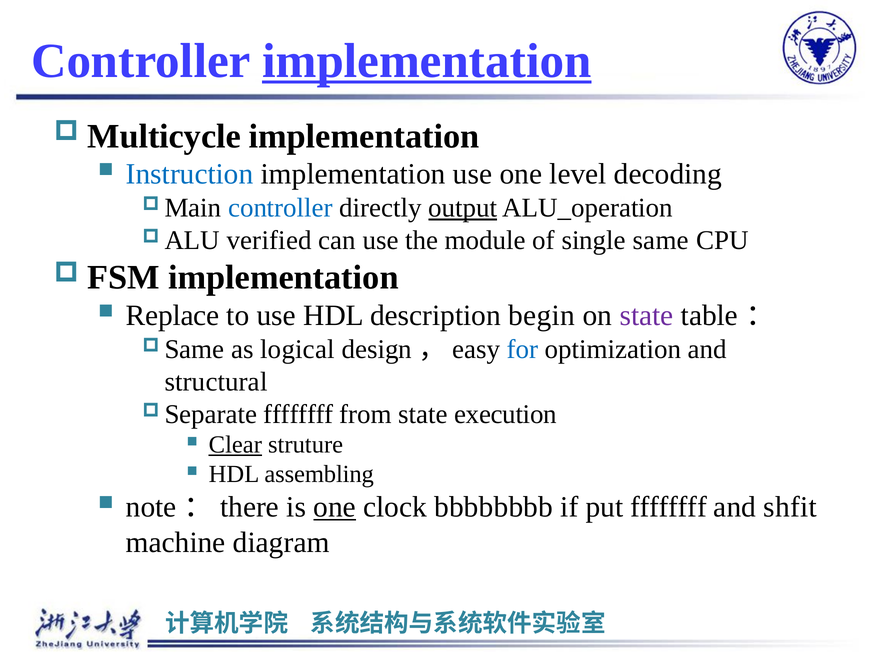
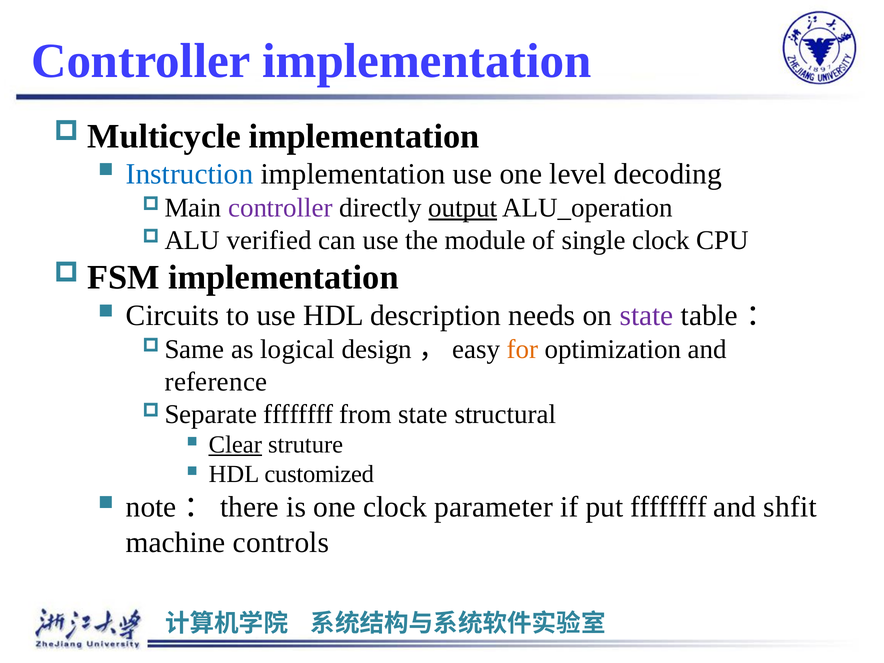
implementation underline: present -> none (427, 61)
controller colour: blue -> purple (280, 208)
single same: same -> clock (661, 240)
Replace: Replace -> Circuits (172, 316)
begin: begin -> needs (542, 316)
for colour: blue -> orange (523, 349)
structural: structural -> reference (216, 382)
execution: execution -> structural (505, 414)
assembling: assembling -> customized (319, 474)
one underline: present -> none (335, 507)
bbbbbbbb: bbbbbbbb -> parameter (494, 507)
diagram: diagram -> controls (281, 542)
